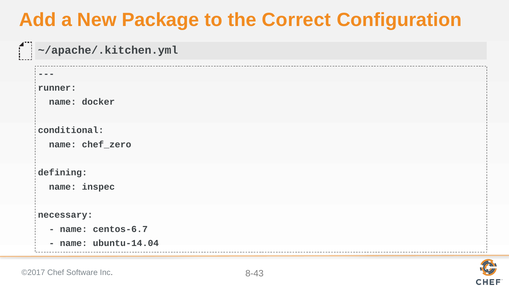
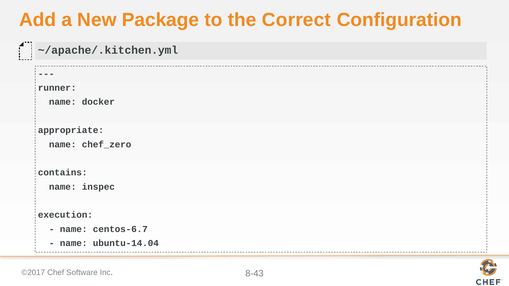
conditional: conditional -> appropriate (71, 130)
defining: defining -> contains (63, 173)
necessary: necessary -> execution (65, 215)
